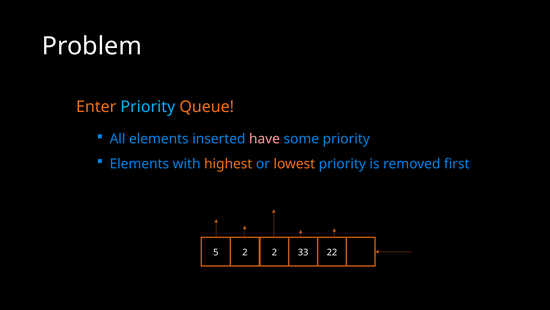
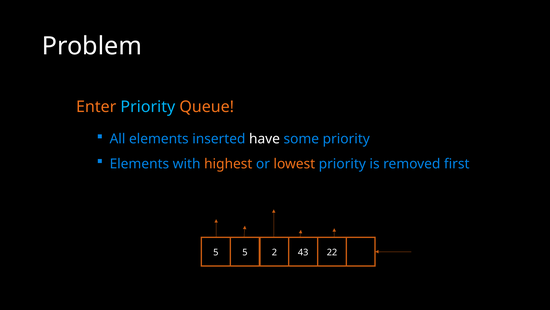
have colour: pink -> white (264, 139)
5 2: 2 -> 5 (245, 252)
33: 33 -> 43 (303, 252)
